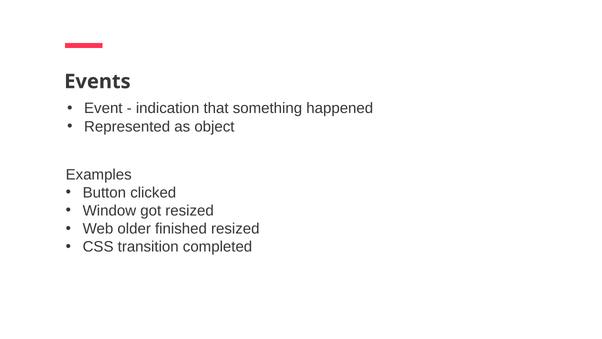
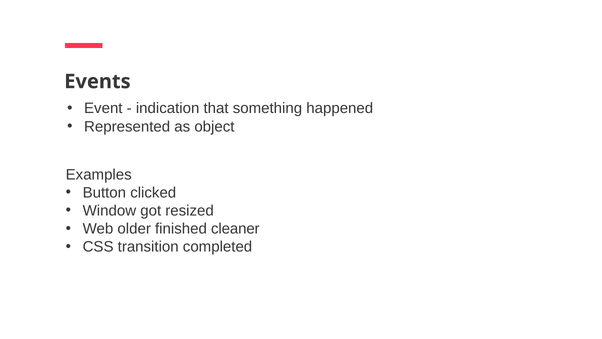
finished resized: resized -> cleaner (235, 229)
